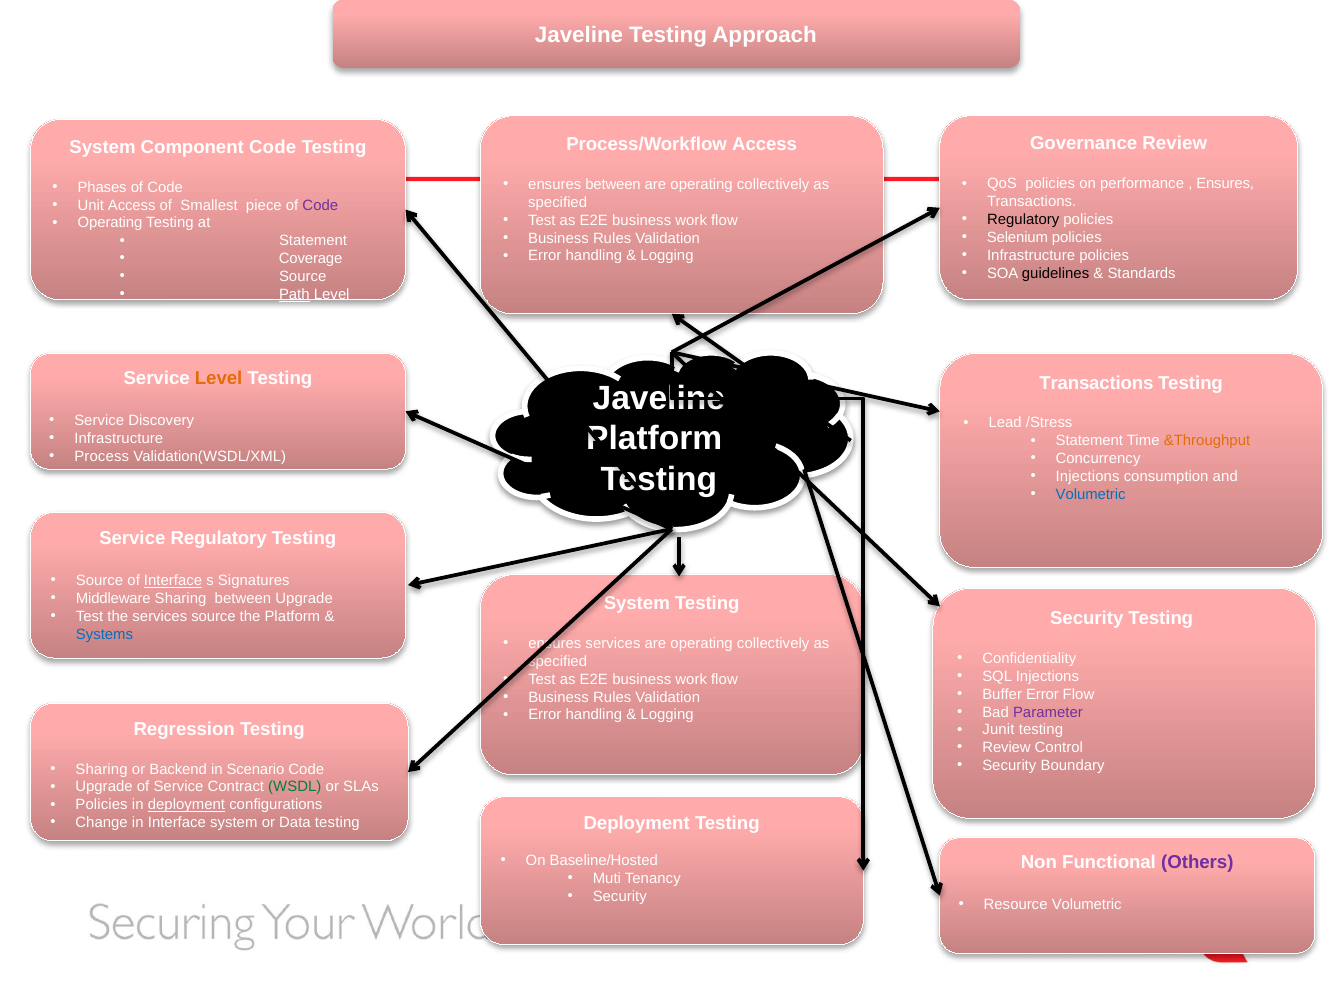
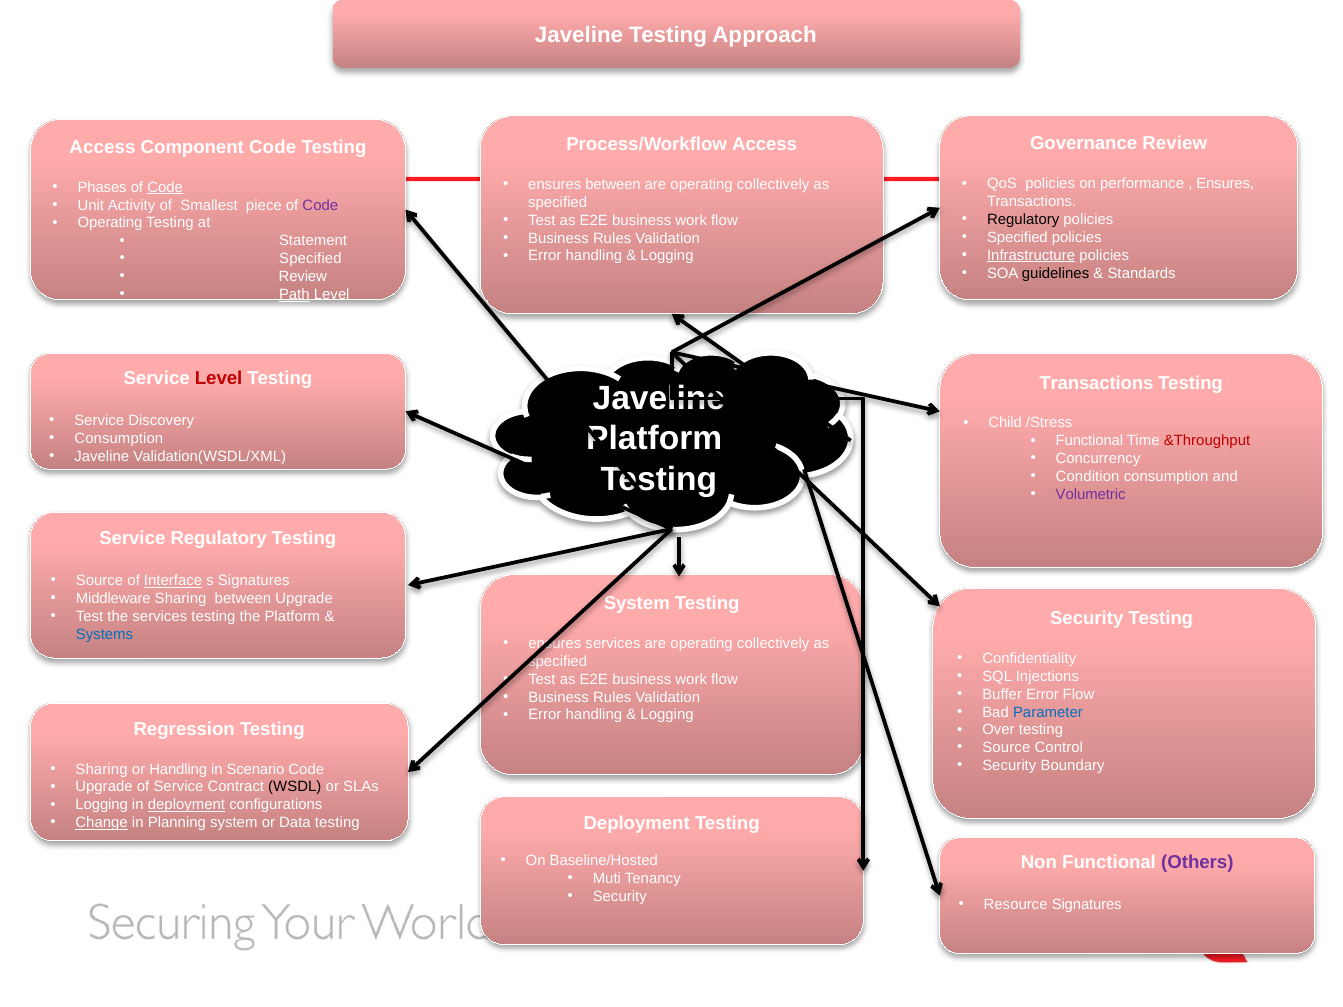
System: System -> Access (102, 147)
Code underline: none -> present (165, 187)
Unit Access: Access -> Activity (132, 205)
Selenium: Selenium -> Specified (1017, 238)
Infrastructure underline: none -> present (1031, 255)
Coverage: Coverage -> Specified (310, 259)
Source: Source -> Review (303, 277)
Level colour: orange -> red (219, 378)
Lead: Lead -> Child (1005, 423)
Infrastructure: Infrastructure -> Consumption (119, 438)
Statement: Statement -> Functional (1089, 441)
&Throughput colour: orange -> red (1207, 441)
Process: Process -> Javeline (102, 456)
Injections: Injections -> Condition (1088, 477)
Volumetric colour: blue -> purple (1091, 495)
services source: source -> testing (213, 617)
Parameter colour: purple -> blue (1048, 712)
Junit: Junit -> Over (999, 730)
Review: Review -> Source (1006, 748)
or Backend: Backend -> Handling (178, 769)
WSDL colour: green -> black (295, 787)
Policies: Policies -> Logging (102, 805)
Change underline: none -> present (102, 823)
in Interface: Interface -> Planning (177, 823)
Resource Volumetric: Volumetric -> Signatures (1087, 905)
